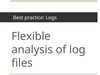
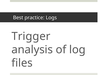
Flexible: Flexible -> Trigger (31, 36)
